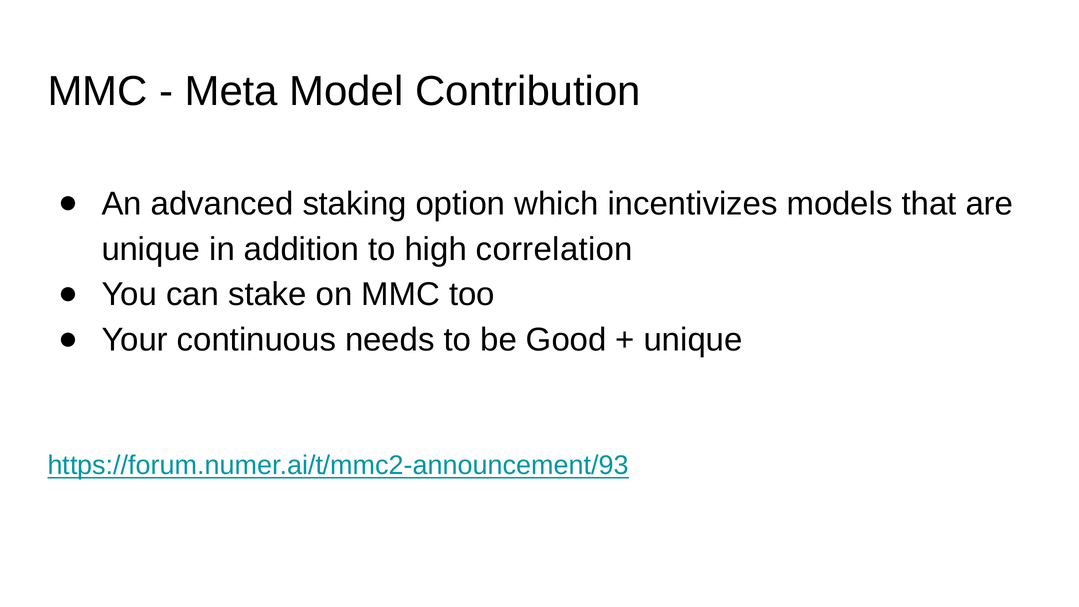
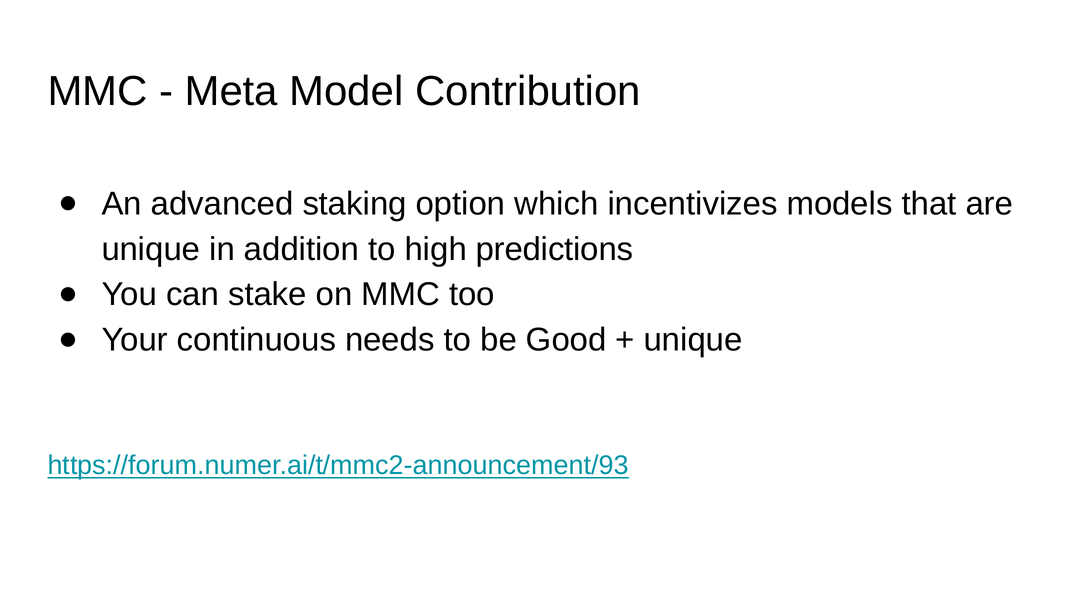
correlation: correlation -> predictions (554, 249)
